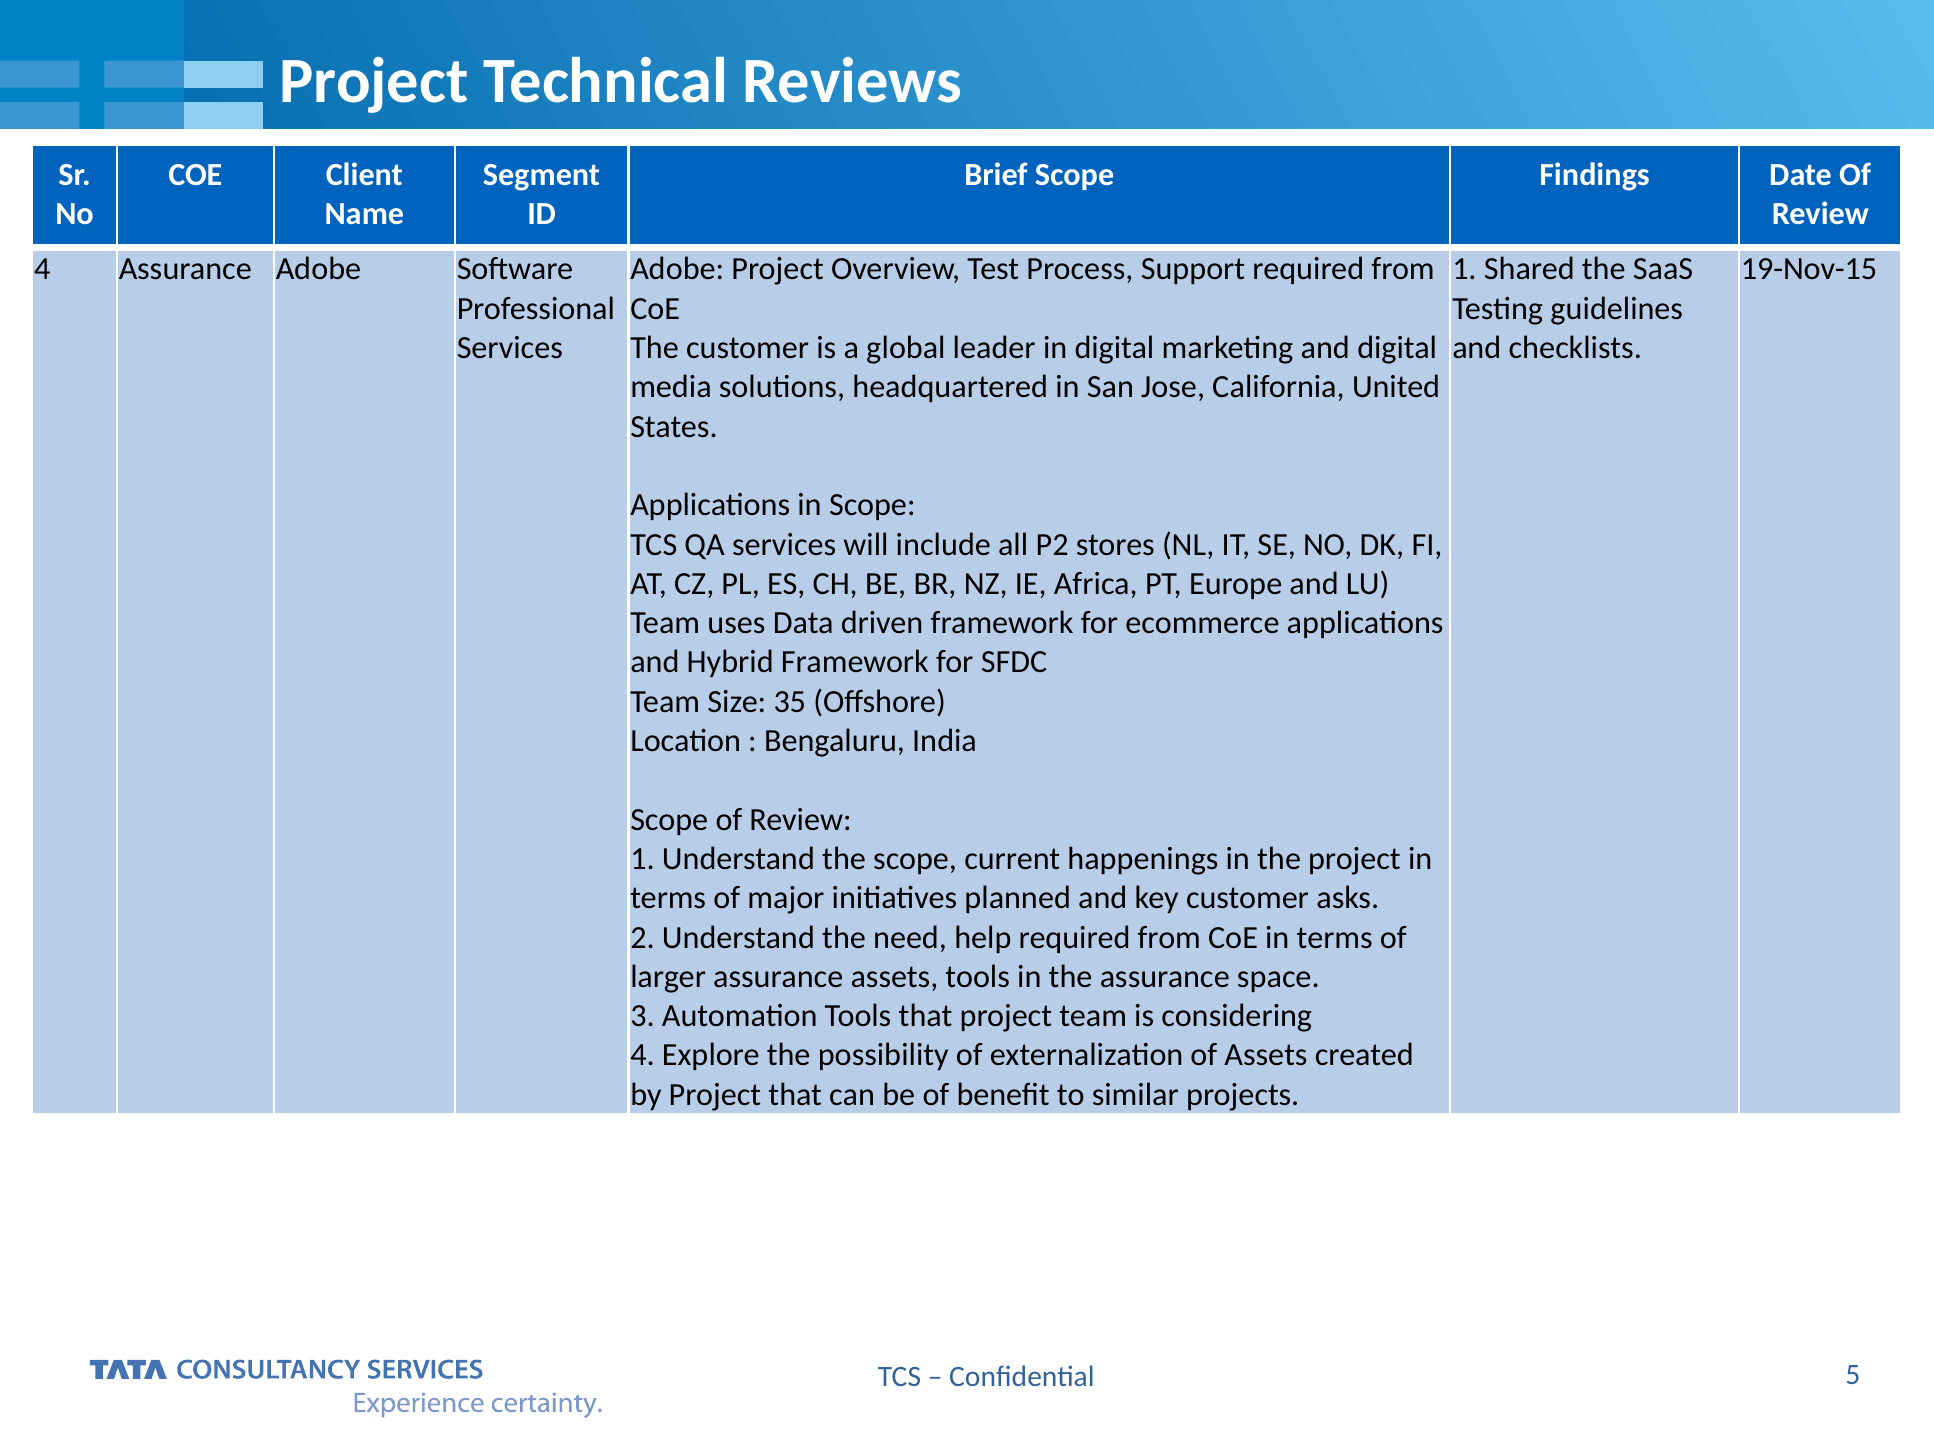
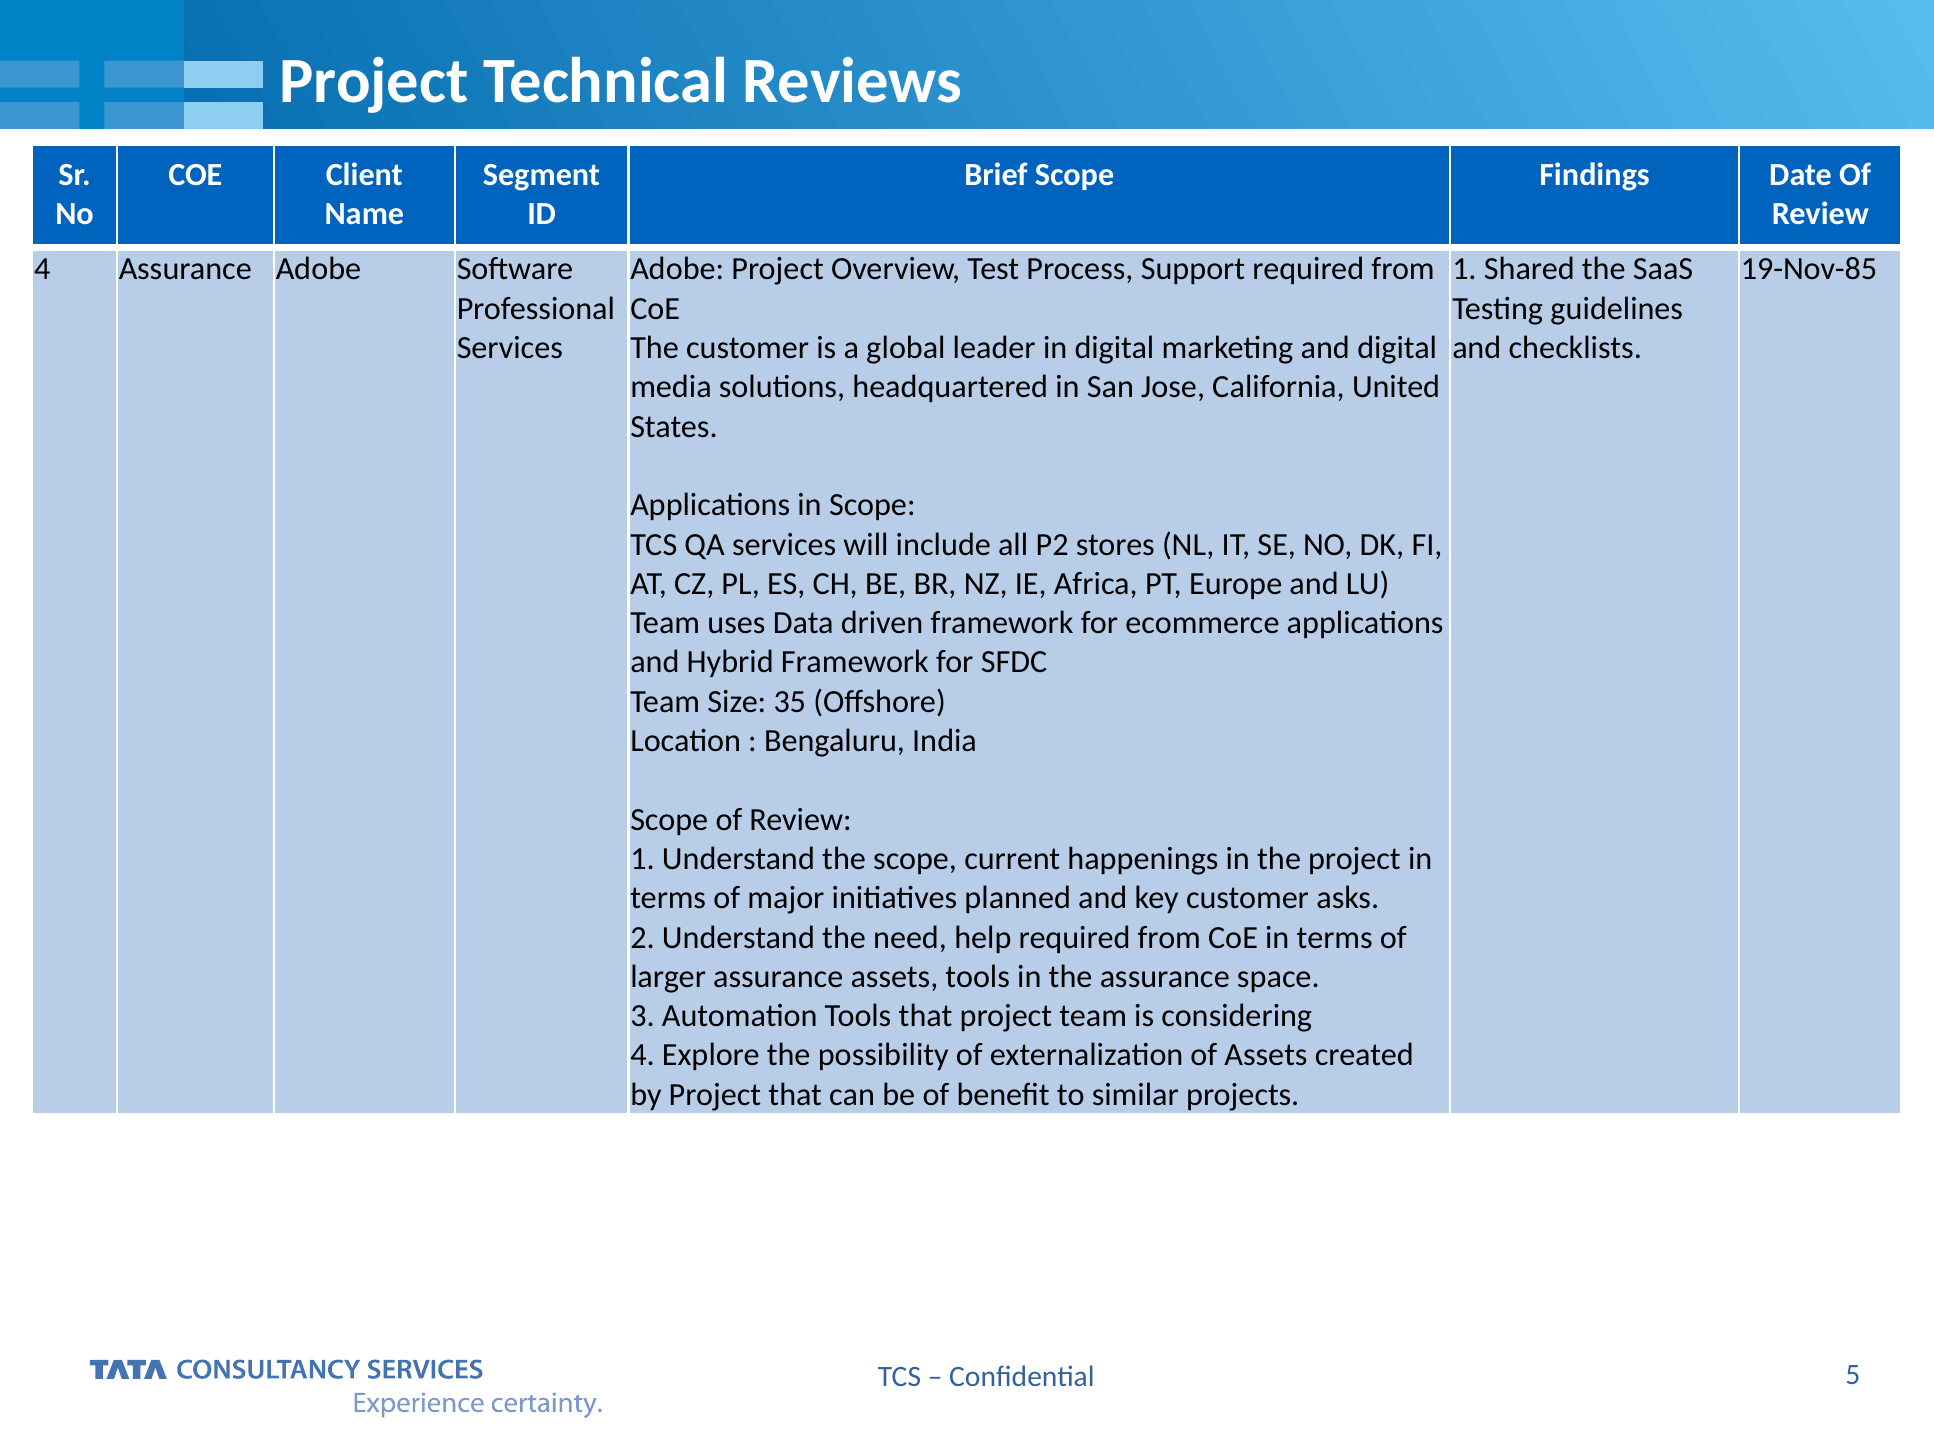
19-Nov-15: 19-Nov-15 -> 19-Nov-85 (1809, 269)
